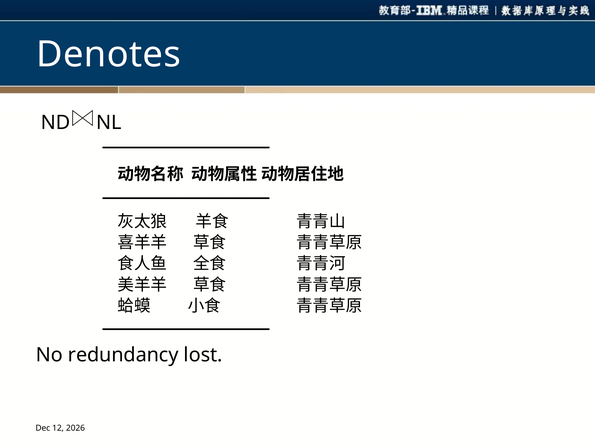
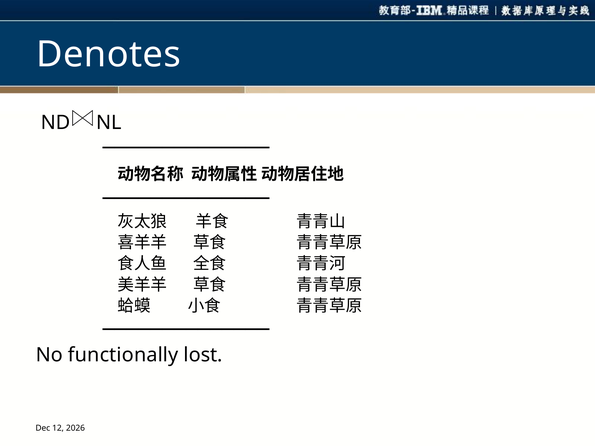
redundancy: redundancy -> functionally (123, 355)
